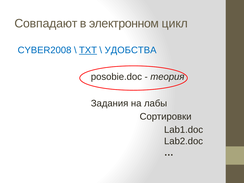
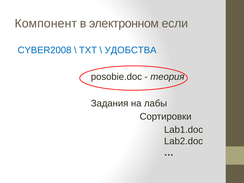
Совпадают: Совпадают -> Компонент (46, 23)
цикл: цикл -> если (175, 23)
TXT underline: present -> none (88, 50)
